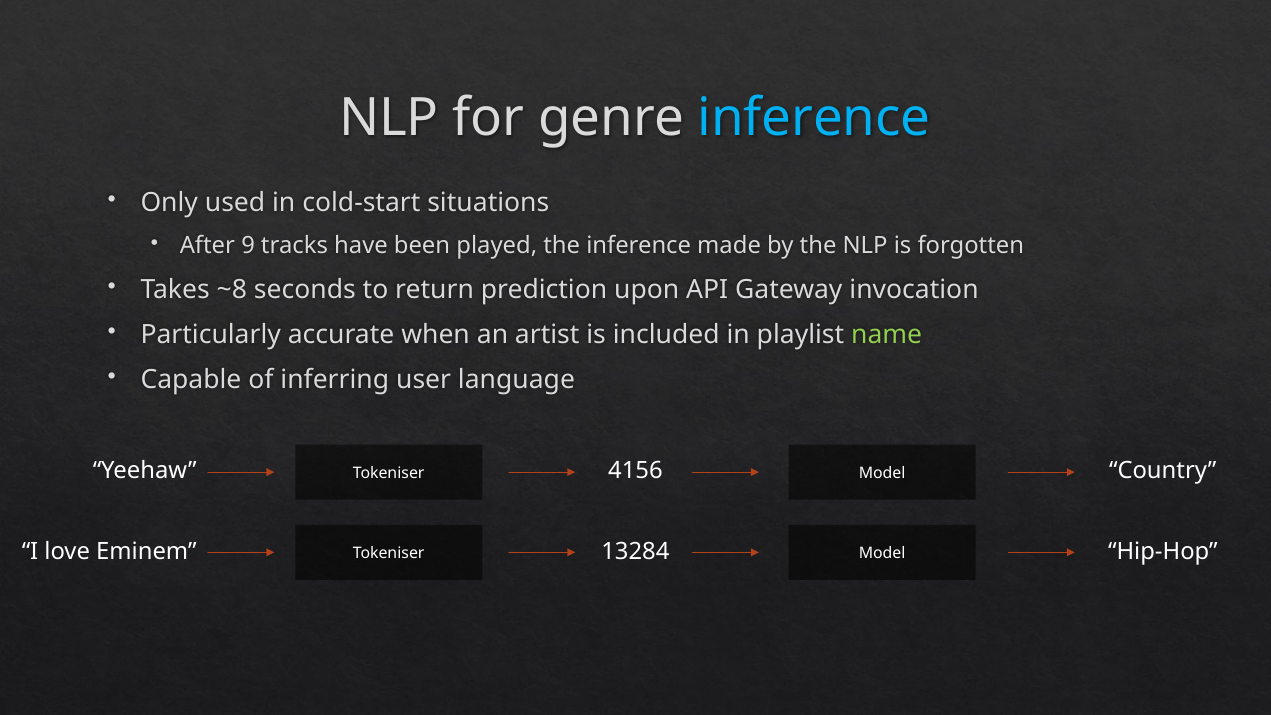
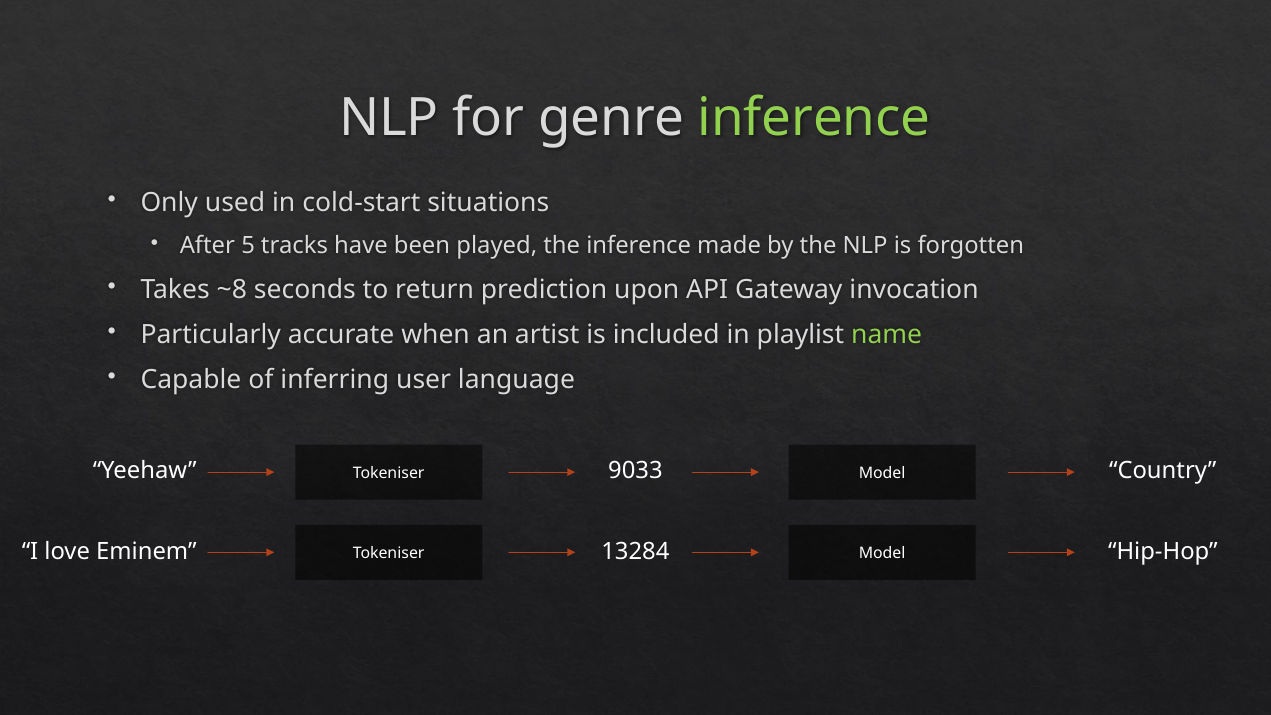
inference colour: light blue -> light green (814, 118)
9: 9 -> 5 (248, 246)
4156: 4156 -> 9033 (635, 471)
